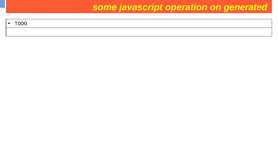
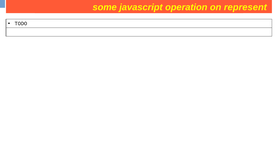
generated: generated -> represent (245, 7)
